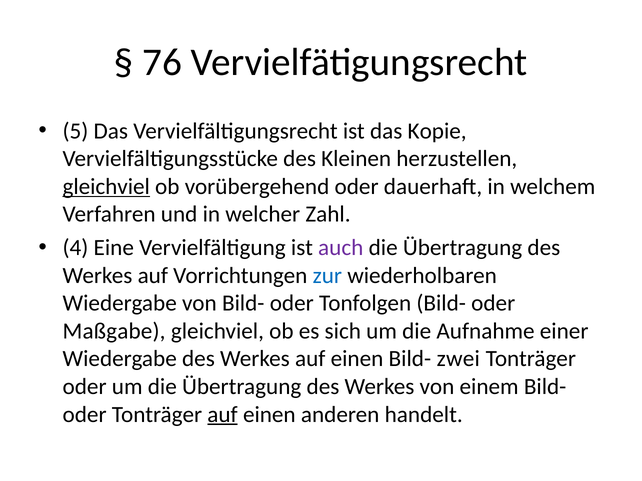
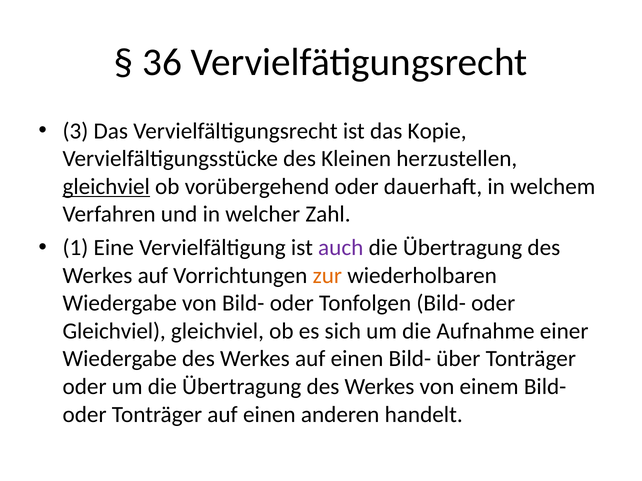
76: 76 -> 36 (162, 62)
5: 5 -> 3 (75, 131)
4: 4 -> 1 (75, 248)
zur colour: blue -> orange (327, 276)
Maßgabe: Maßgabe -> Gleichviel (114, 331)
zwei: zwei -> über (458, 359)
auf underline: present -> none (223, 415)
